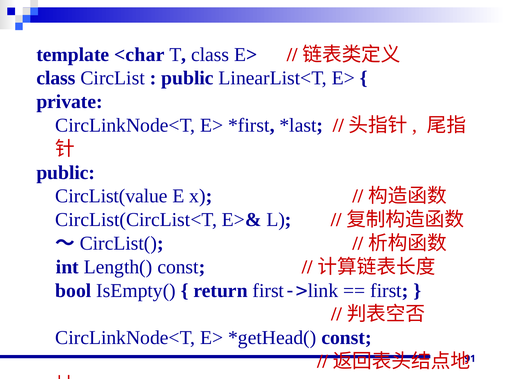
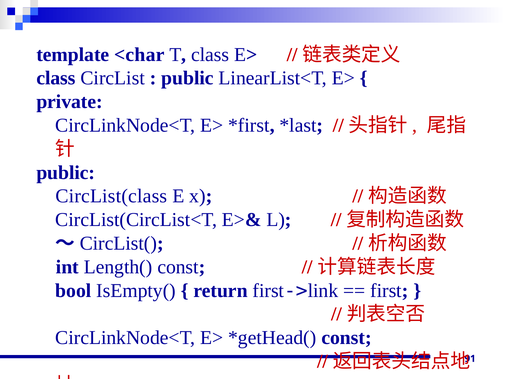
CircList(value: CircList(value -> CircList(class (111, 196)
